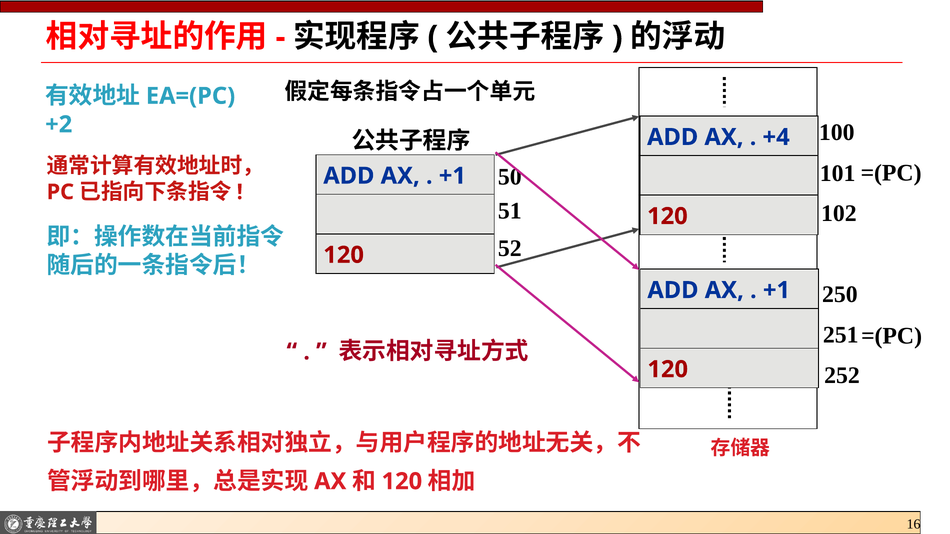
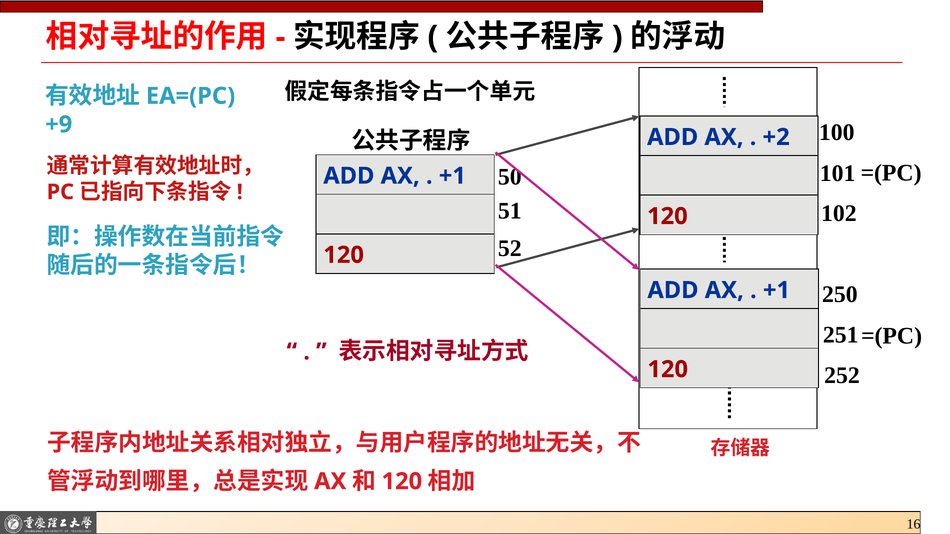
+2: +2 -> +9 (59, 125)
+4: +4 -> +2 (776, 137)
